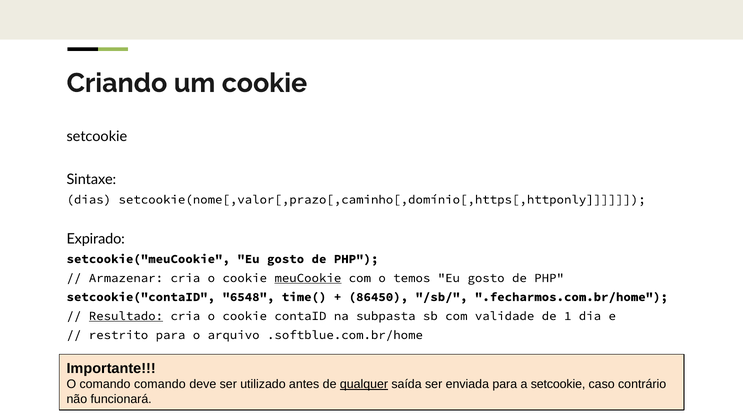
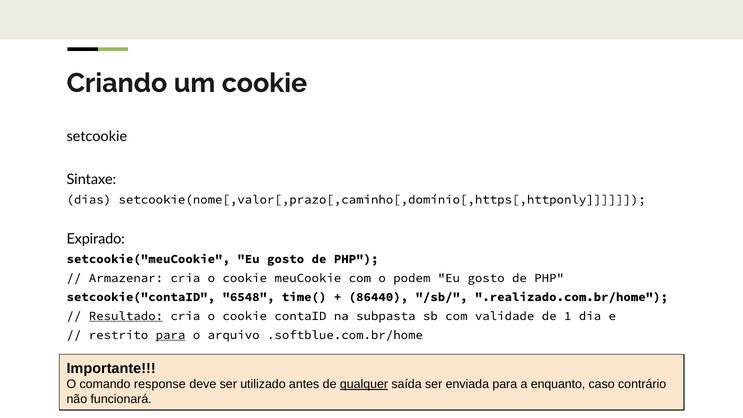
meuCookie underline: present -> none (308, 278)
temos: temos -> podem (412, 278)
86450: 86450 -> 86440 (378, 297)
.fecharmos.com.br/home: .fecharmos.com.br/home -> .realizado.com.br/home (571, 297)
para underline: none -> present (170, 335)
comando comando: comando -> response (160, 384)
a setcookie: setcookie -> enquanto (558, 384)
